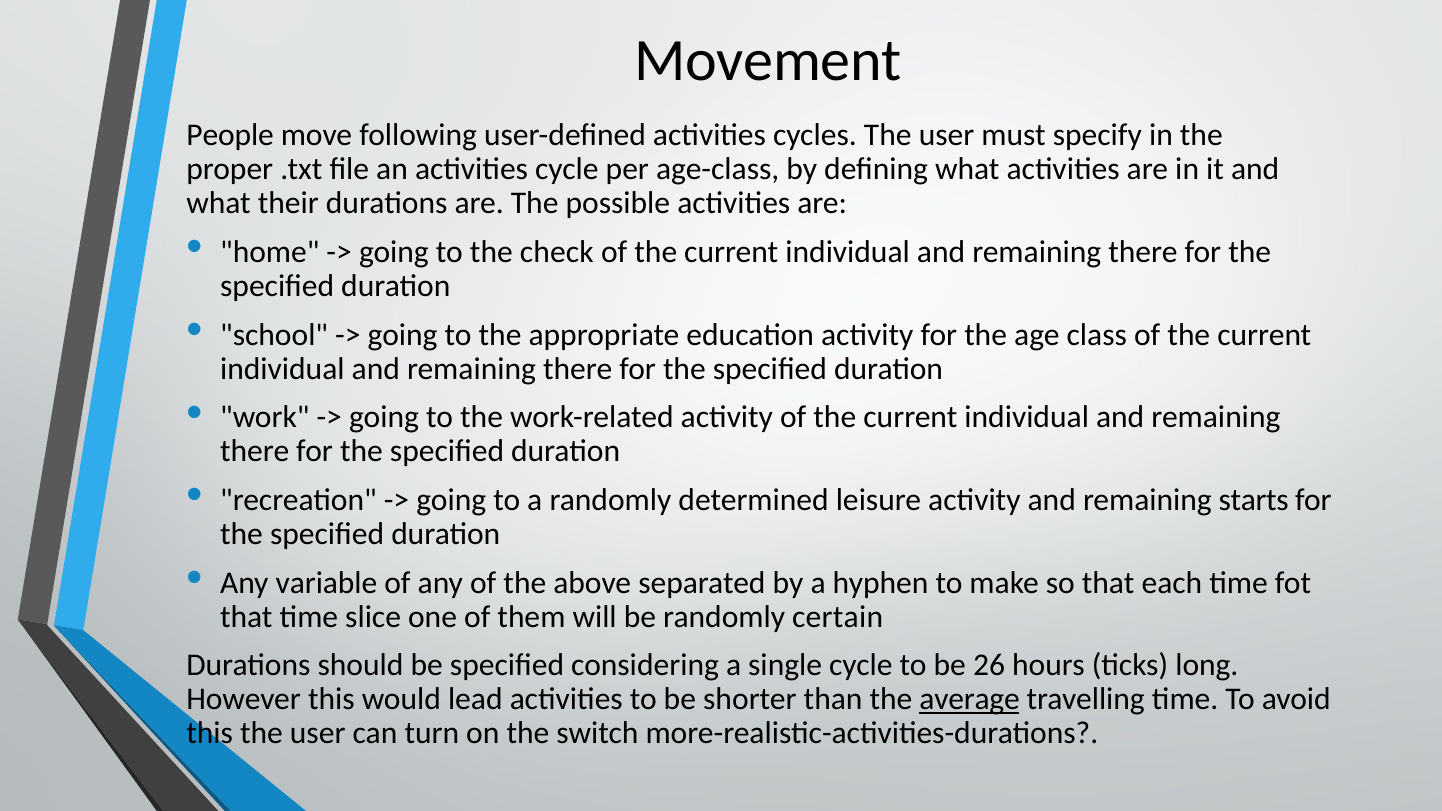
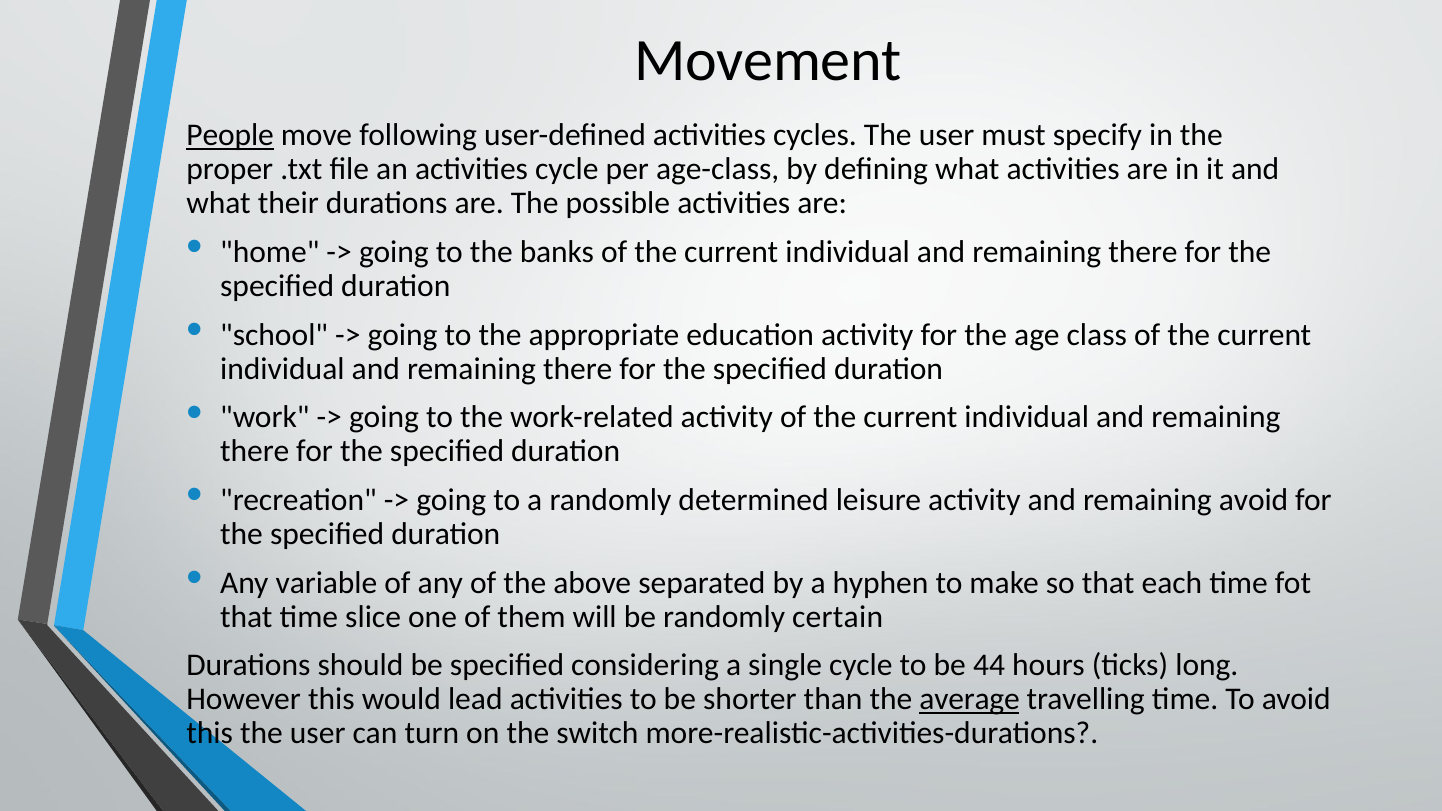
People underline: none -> present (230, 135)
check: check -> banks (557, 252)
remaining starts: starts -> avoid (1254, 500)
26: 26 -> 44 (989, 665)
